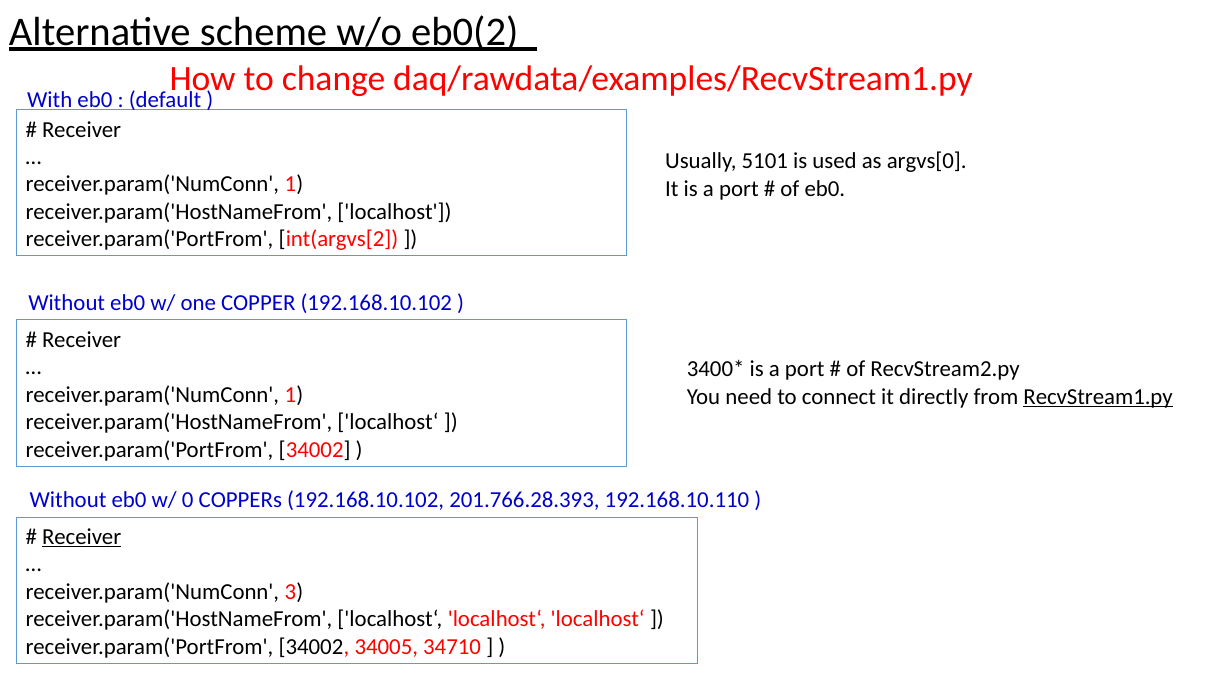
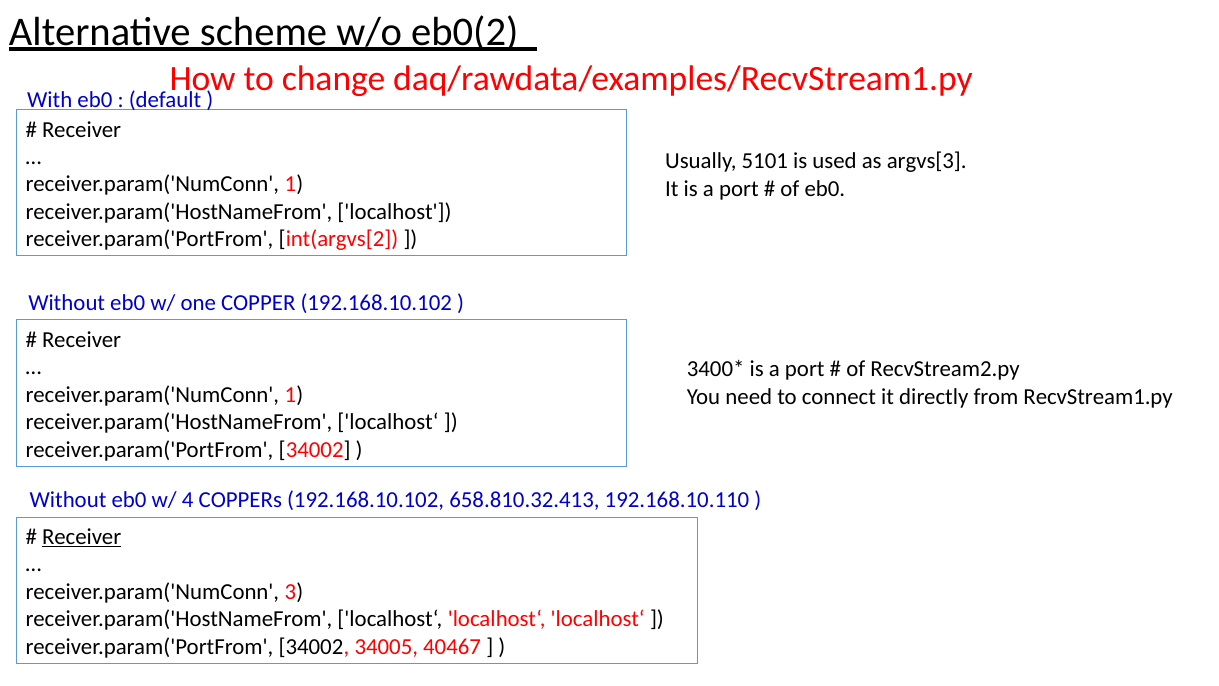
argvs[0: argvs[0 -> argvs[3 (927, 161)
RecvStream1.py underline: present -> none (1098, 396)
0: 0 -> 4 (188, 500)
201.766.28.393: 201.766.28.393 -> 658.810.32.413 (524, 500)
34710: 34710 -> 40467 (452, 646)
